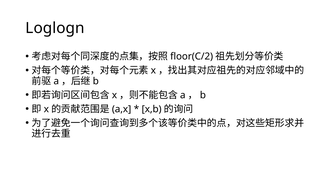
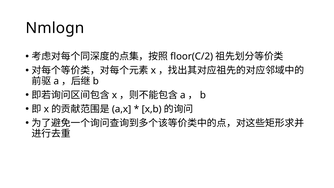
Loglogn: Loglogn -> Nmlogn (55, 28)
